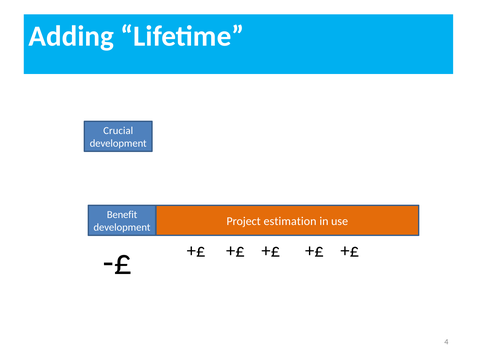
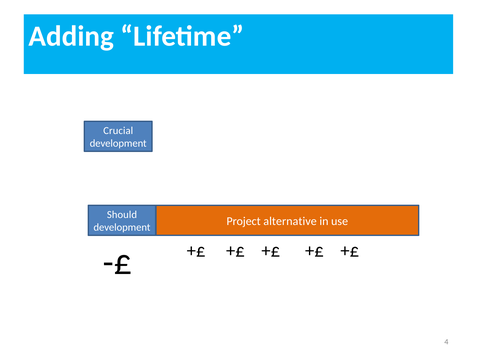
Benefit: Benefit -> Should (122, 215)
estimation: estimation -> alternative (290, 221)
